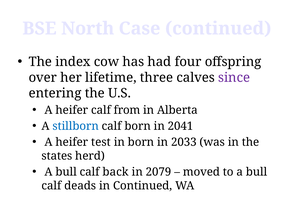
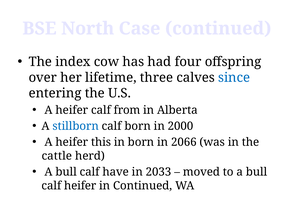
since colour: purple -> blue (234, 77)
2041: 2041 -> 2000 (180, 126)
test: test -> this (101, 142)
2033: 2033 -> 2066 (184, 142)
states: states -> cattle (57, 156)
back: back -> have (116, 172)
2079: 2079 -> 2033 (159, 172)
calf deads: deads -> heifer (80, 185)
